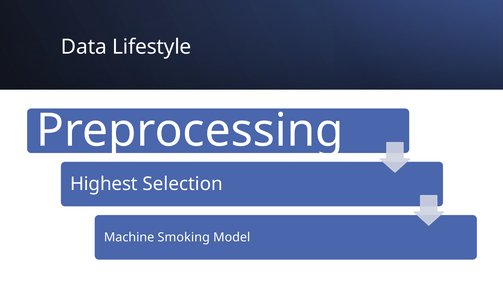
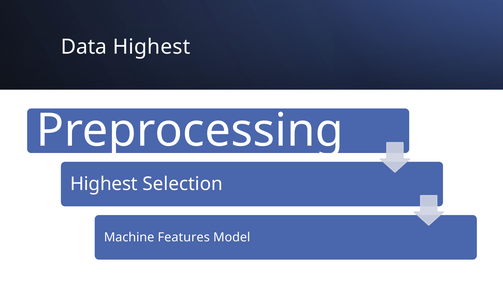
Data Lifestyle: Lifestyle -> Highest (152, 47)
Smoking: Smoking -> Features (184, 237)
